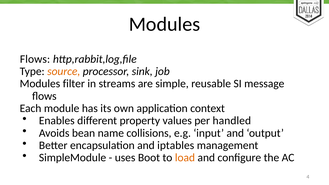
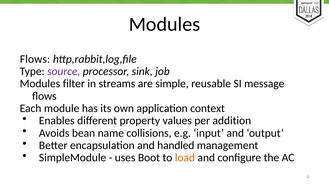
source colour: orange -> purple (64, 71)
handled: handled -> addition (232, 121)
iptables: iptables -> handled (176, 145)
